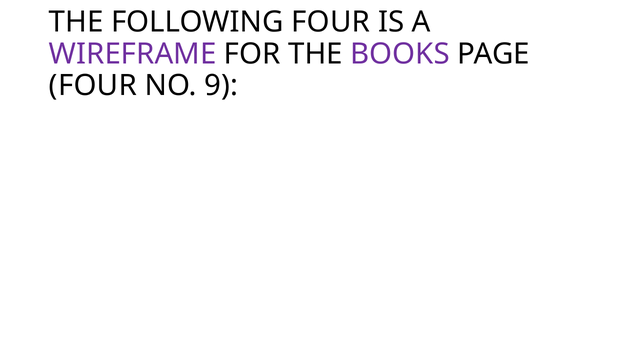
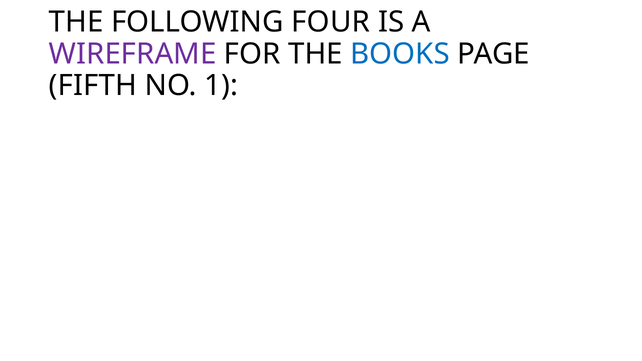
BOOKS colour: purple -> blue (400, 54)
FOUR: FOUR -> FIFTH (93, 86)
9: 9 -> 1 (221, 86)
